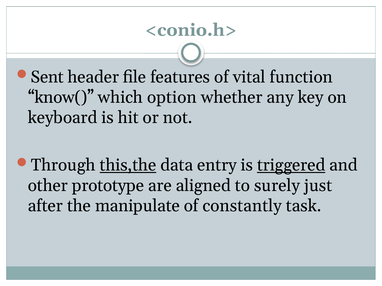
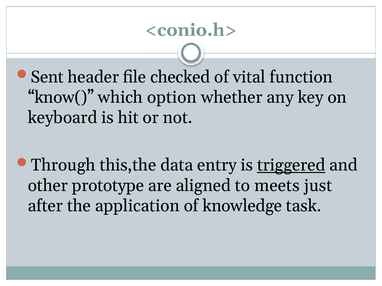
features: features -> checked (180, 77)
this,the underline: present -> none (128, 165)
surely: surely -> meets (277, 186)
manipulate: manipulate -> application (137, 206)
constantly: constantly -> knowledge (242, 206)
